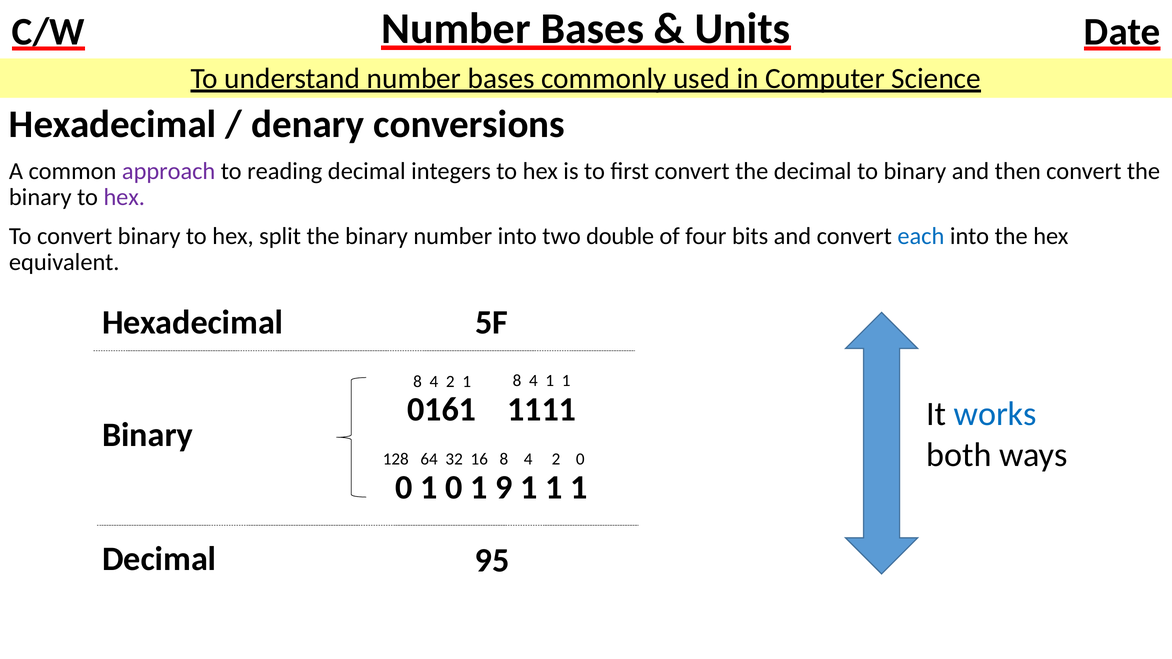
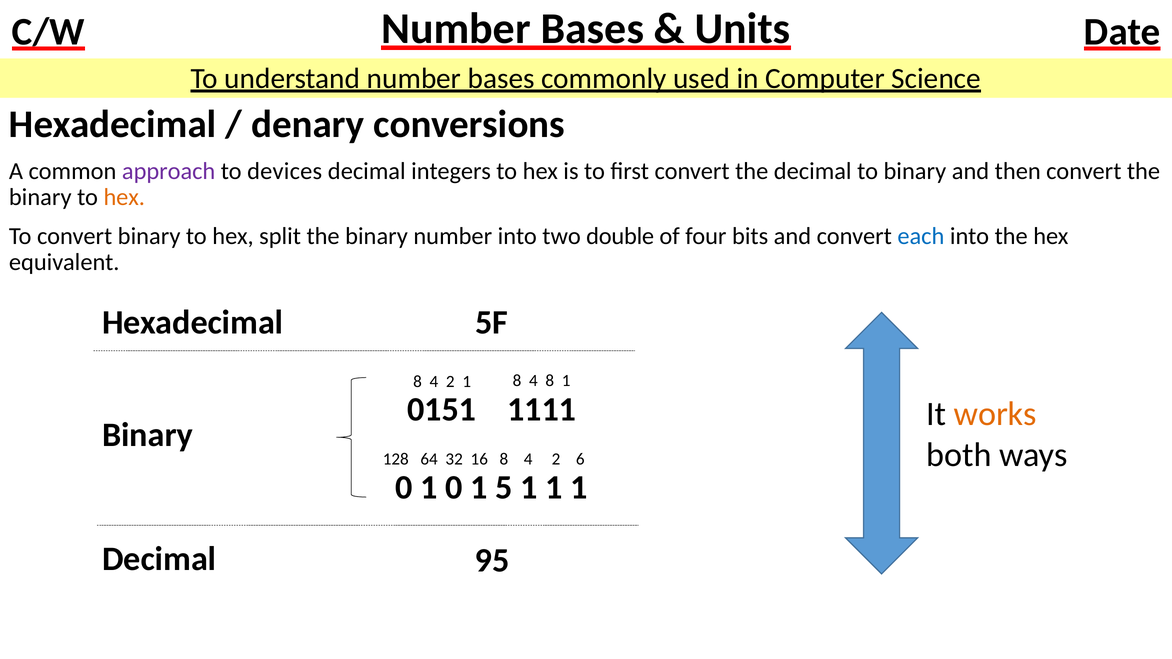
reading: reading -> devices (285, 171)
hex colour: purple -> orange (124, 197)
4 1: 1 -> 8 (550, 381)
0161: 0161 -> 0151 (442, 410)
works colour: blue -> orange (995, 414)
2 0: 0 -> 6 (580, 459)
9: 9 -> 5 (504, 488)
